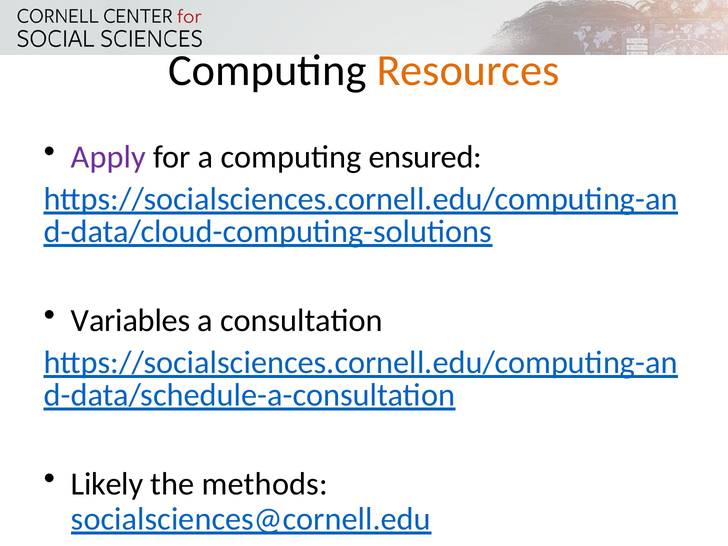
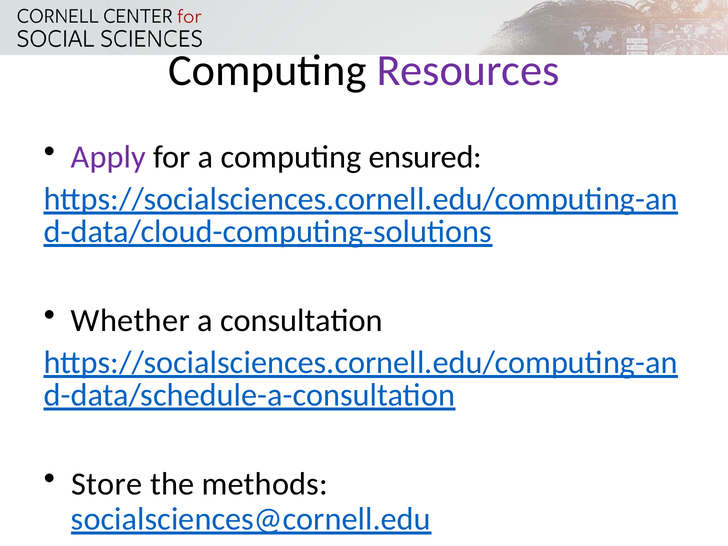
Resources colour: orange -> purple (468, 70)
Variables: Variables -> Whether (130, 320)
Likely: Likely -> Store (107, 484)
